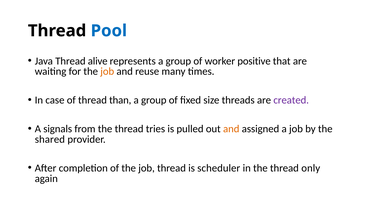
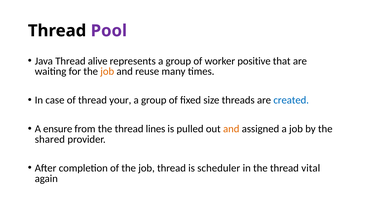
Pool colour: blue -> purple (109, 31)
than: than -> your (120, 100)
created colour: purple -> blue (291, 100)
signals: signals -> ensure (58, 129)
tries: tries -> lines (156, 129)
only: only -> vital (311, 168)
